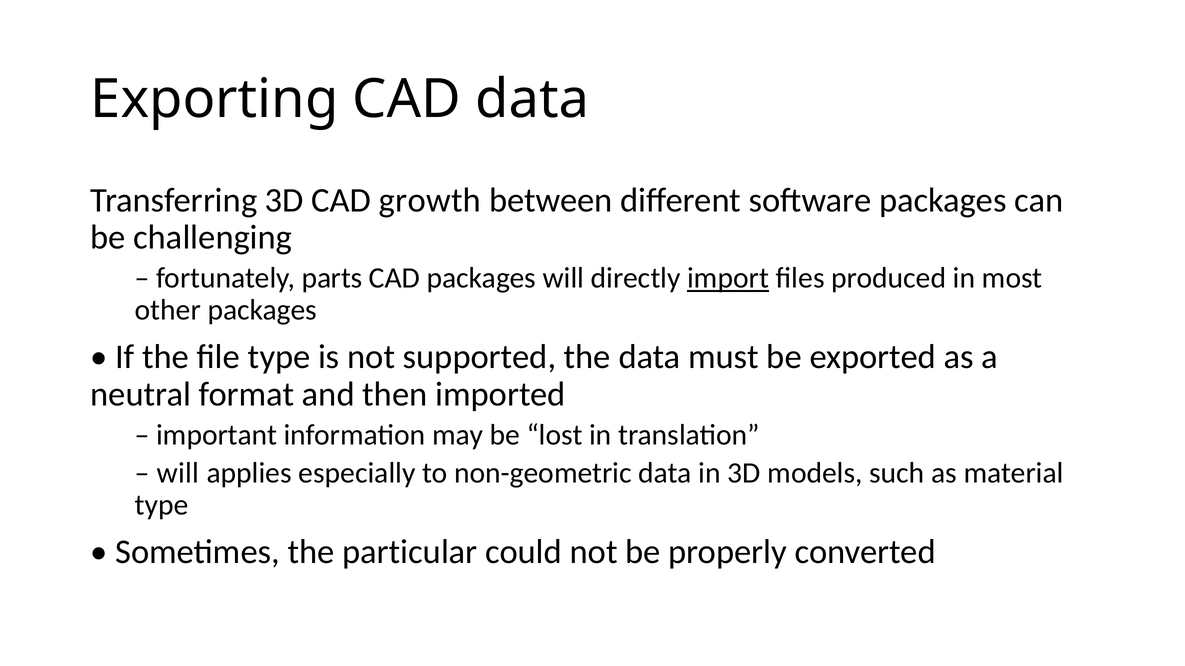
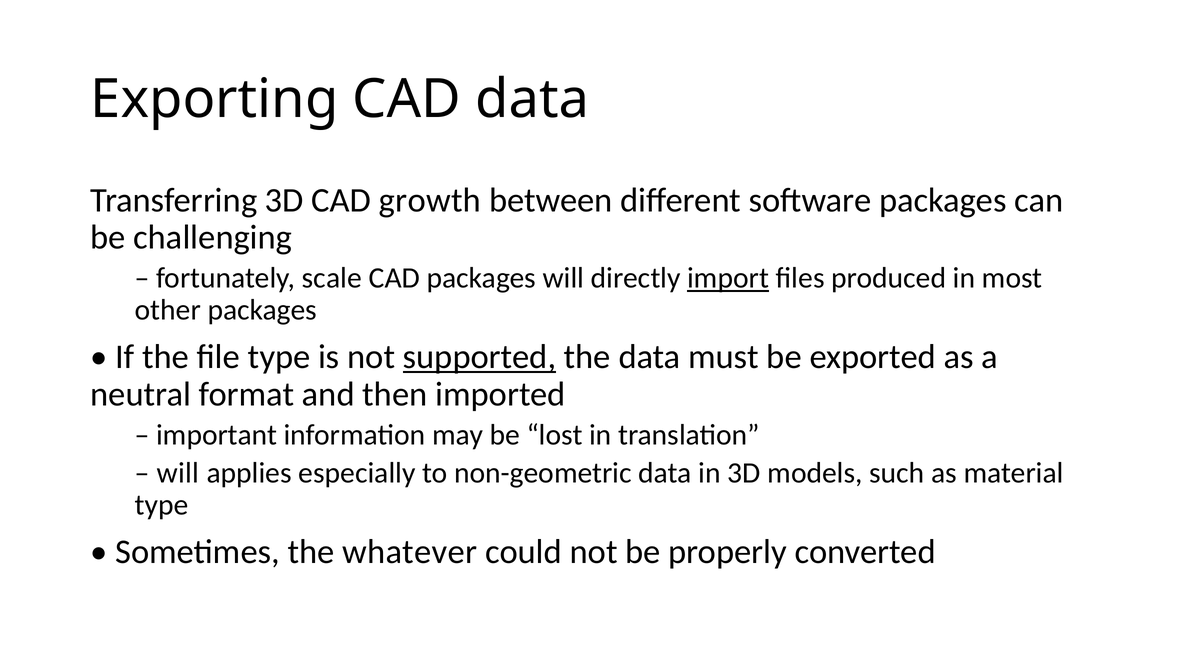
parts: parts -> scale (332, 278)
supported underline: none -> present (480, 357)
particular: particular -> whatever (410, 552)
